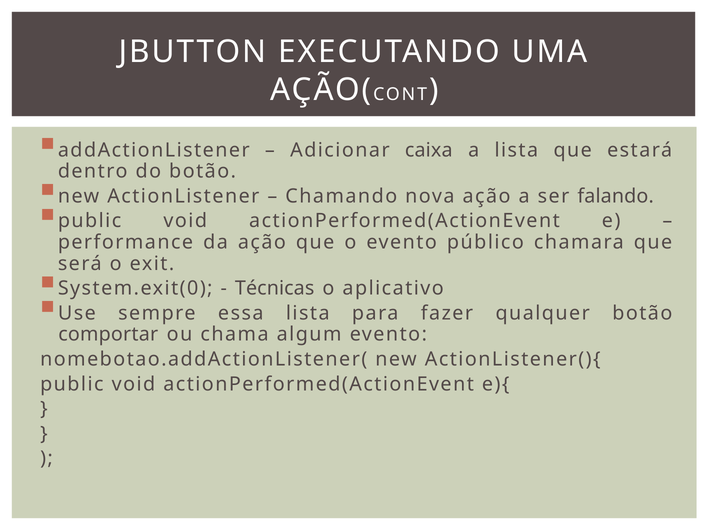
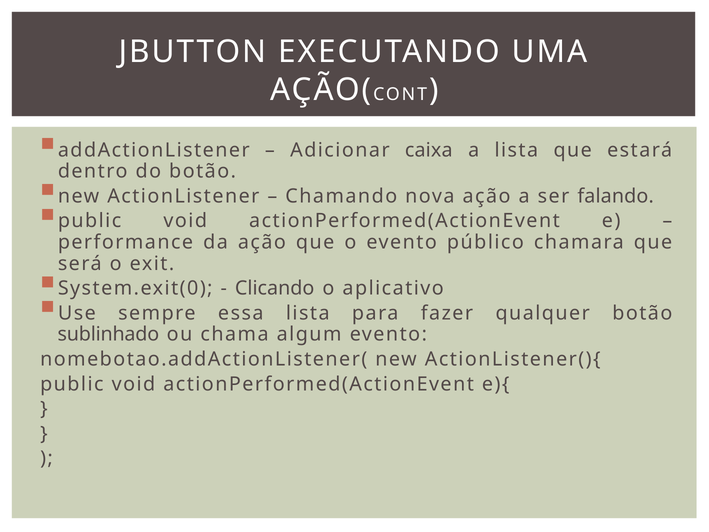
Técnicas: Técnicas -> Clicando (275, 288)
comportar: comportar -> sublinhado (108, 334)
